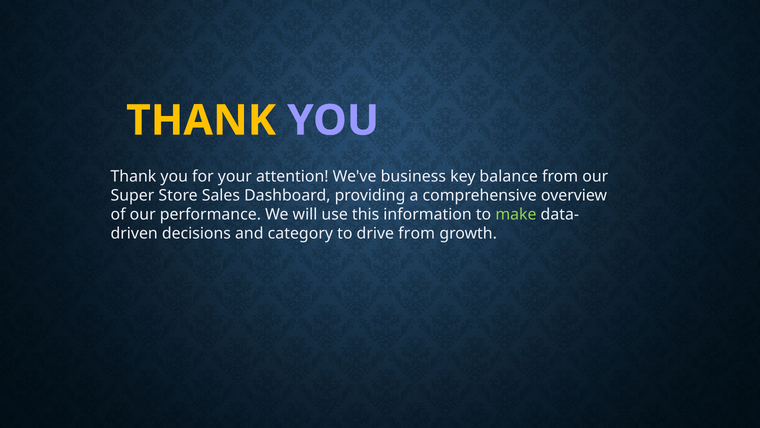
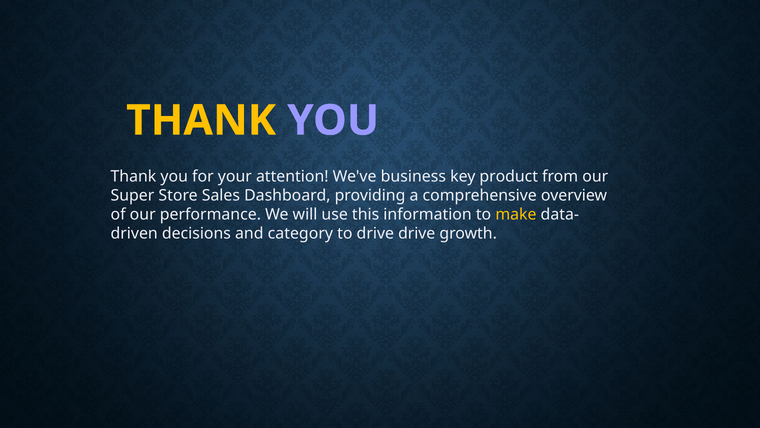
balance: balance -> product (509, 176)
make colour: light green -> yellow (516, 214)
drive from: from -> drive (417, 233)
